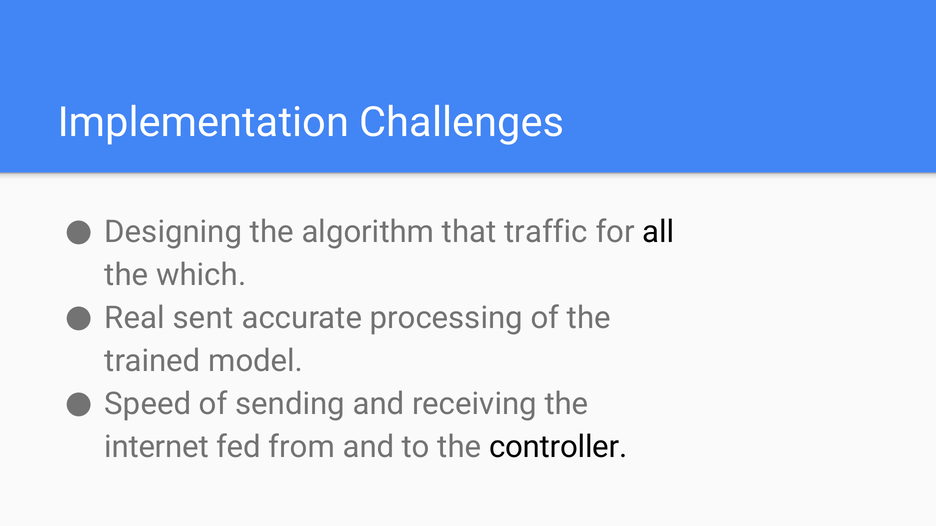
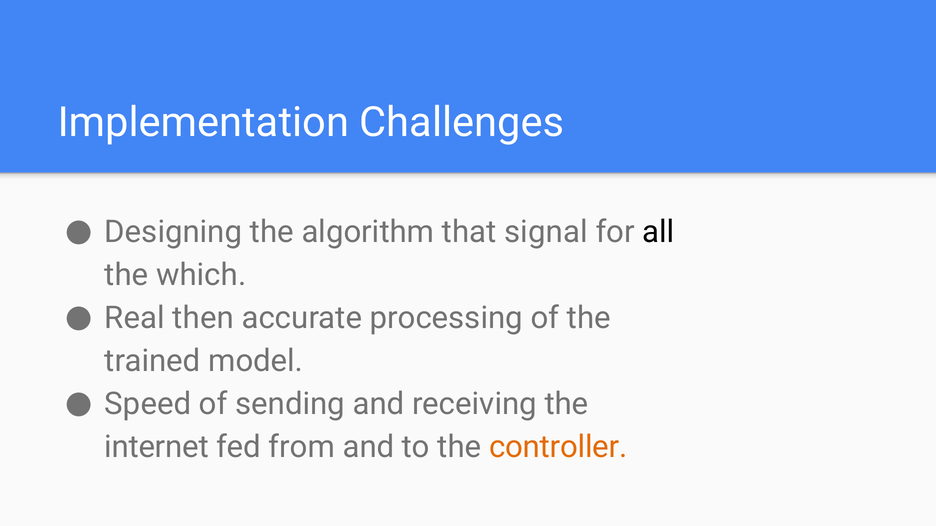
traffic: traffic -> signal (546, 232)
sent: sent -> then (203, 318)
controller colour: black -> orange (558, 448)
